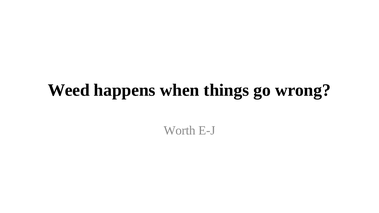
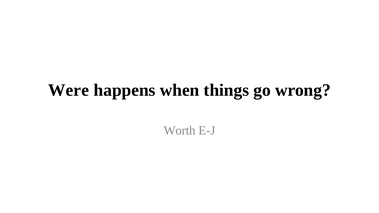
Weed: Weed -> Were (69, 90)
